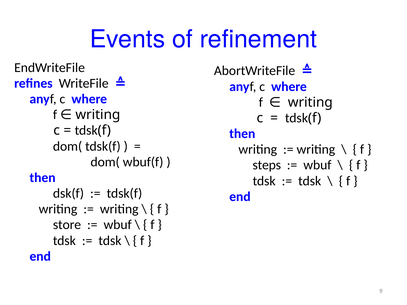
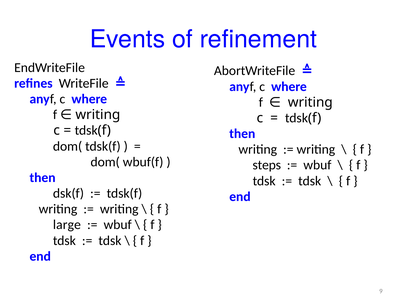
store: store -> large (67, 225)
